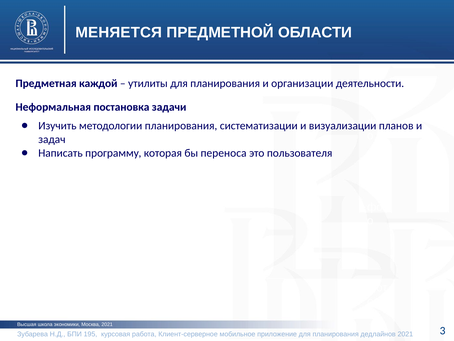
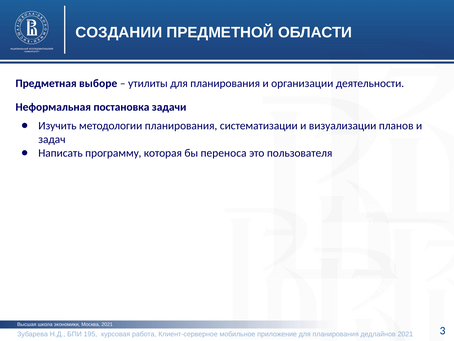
МЕНЯЕТСЯ: МЕНЯЕТСЯ -> СОЗДАНИИ (119, 33)
каждой: каждой -> выборе (98, 83)
